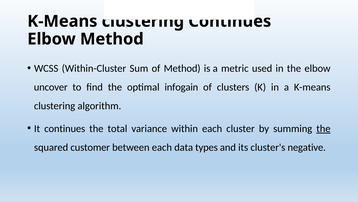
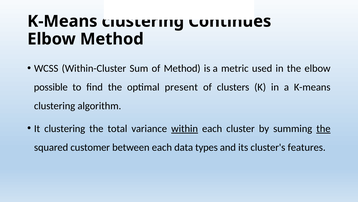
uncover: uncover -> possible (51, 87)
optimal infogain: infogain -> present (181, 87)
It continues: continues -> clustering (65, 128)
within underline: none -> present (185, 128)
negative: negative -> features (307, 147)
